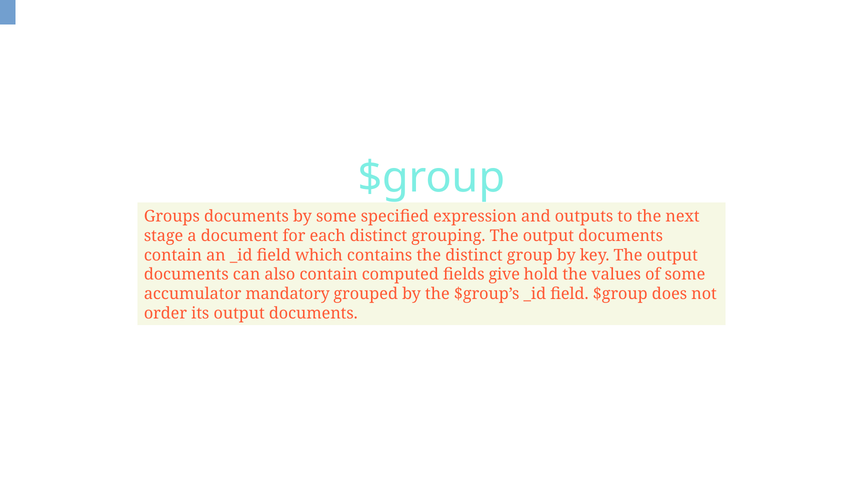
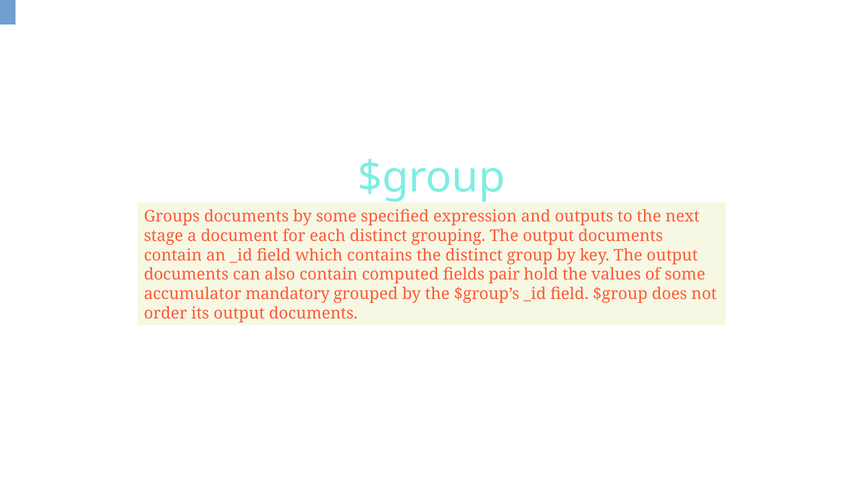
give: give -> pair (504, 275)
